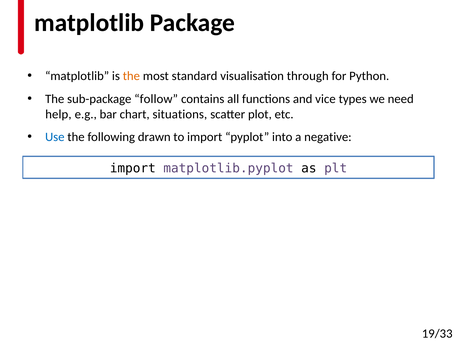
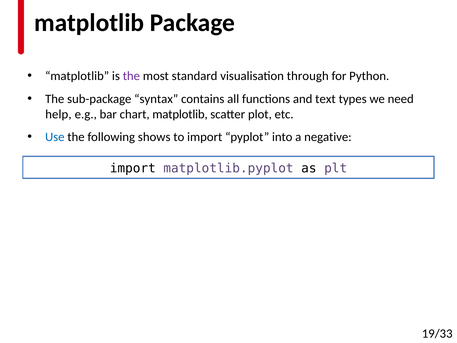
the colour: orange -> purple (131, 76)
follow: follow -> syntax (156, 99)
vice: vice -> text (325, 99)
chart situations: situations -> matplotlib (180, 114)
drawn: drawn -> shows (154, 137)
